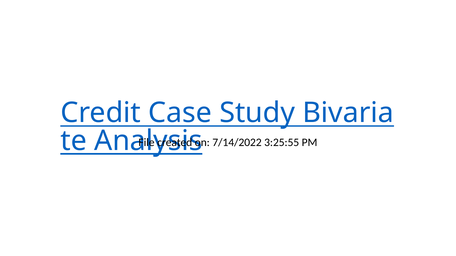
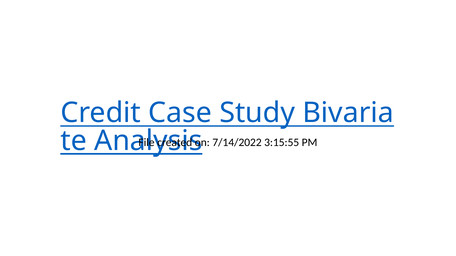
3:25:55: 3:25:55 -> 3:15:55 (282, 143)
